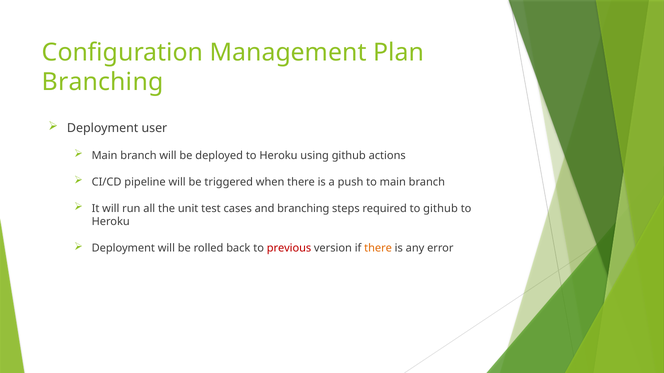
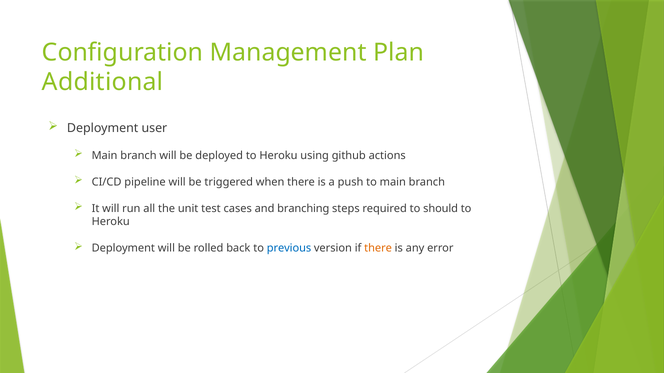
Branching: Branching -> Additional (103, 82)
to github: github -> should (441, 209)
previous colour: red -> blue (289, 249)
